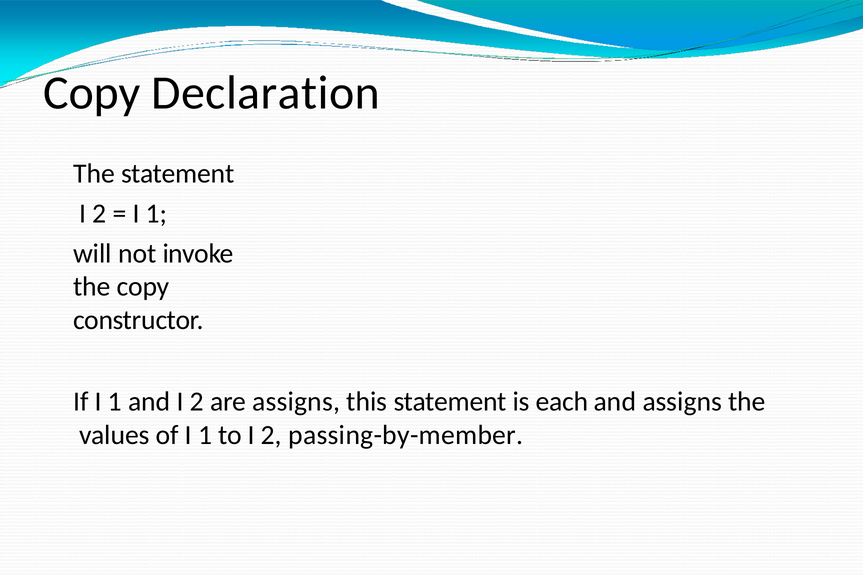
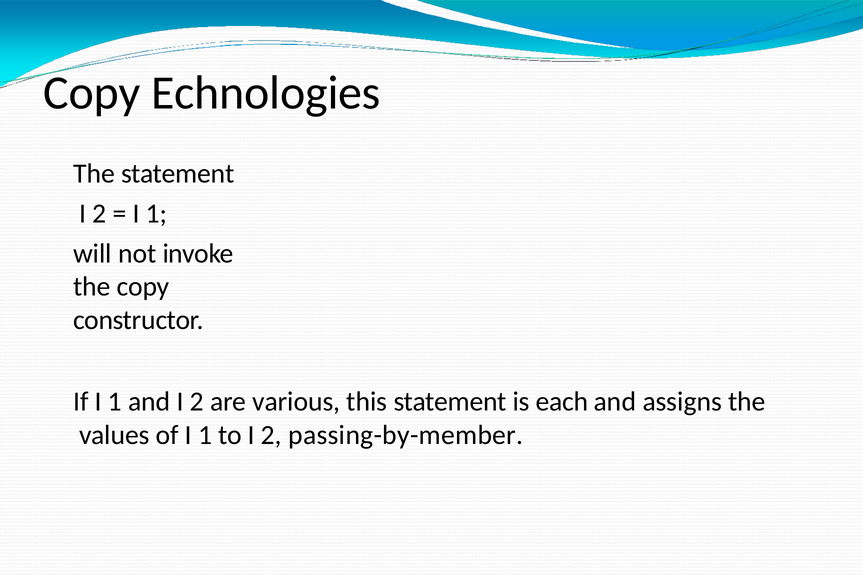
Declaration: Declaration -> Echnologies (266, 93)
are assigns: assigns -> various (296, 402)
